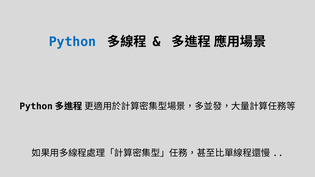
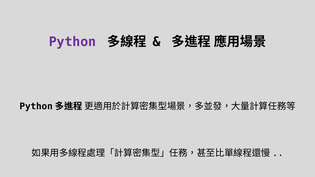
Python colour: blue -> purple (72, 42)
